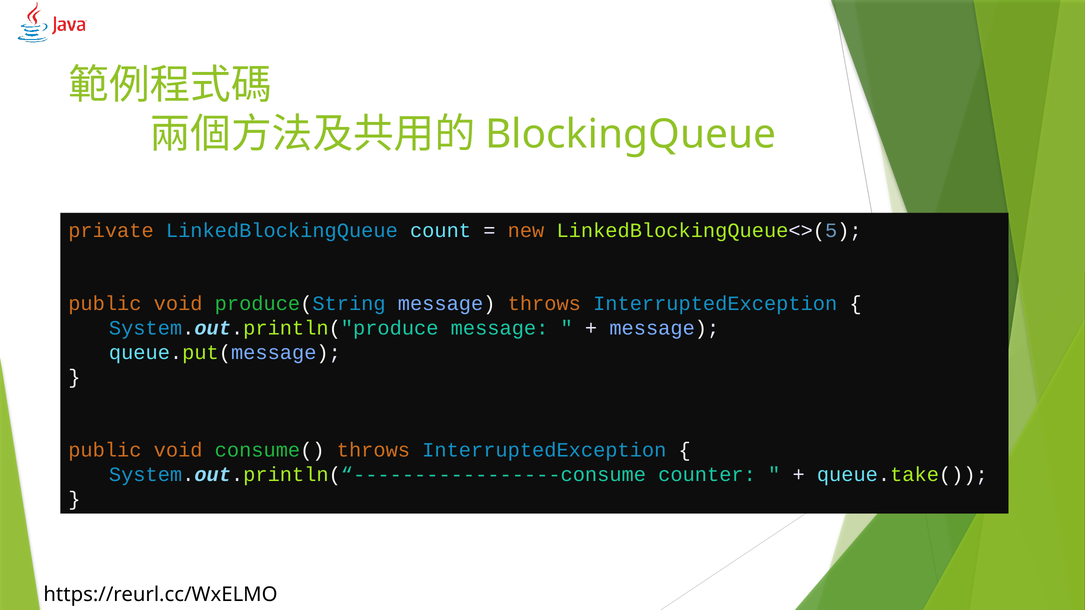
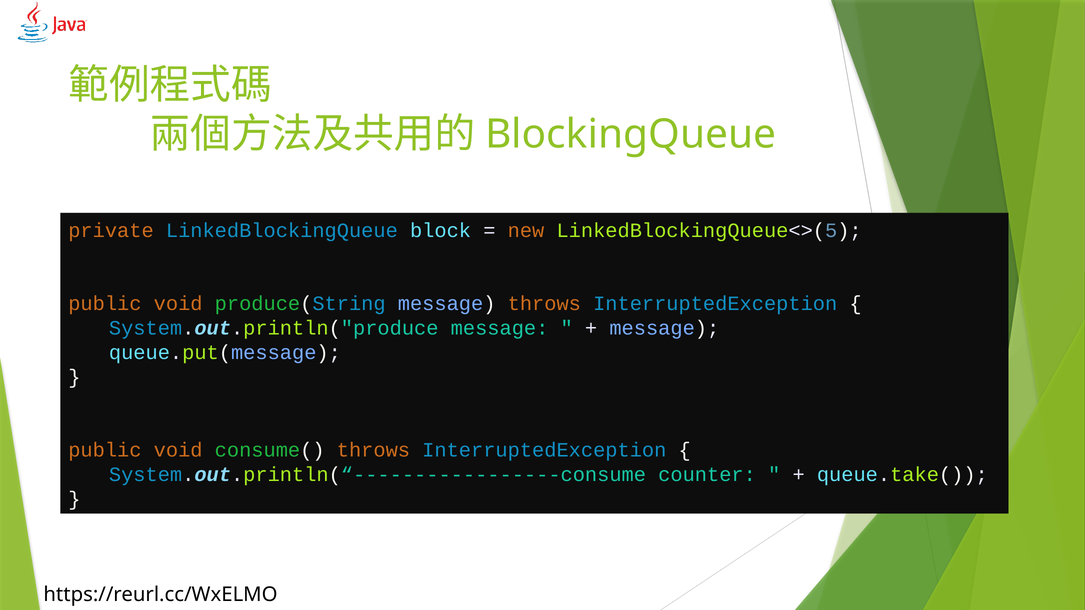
count: count -> block (441, 231)
